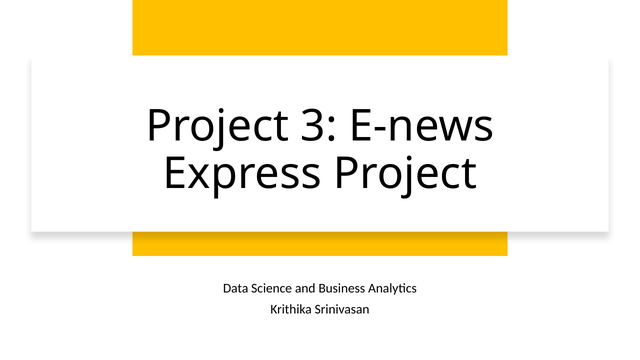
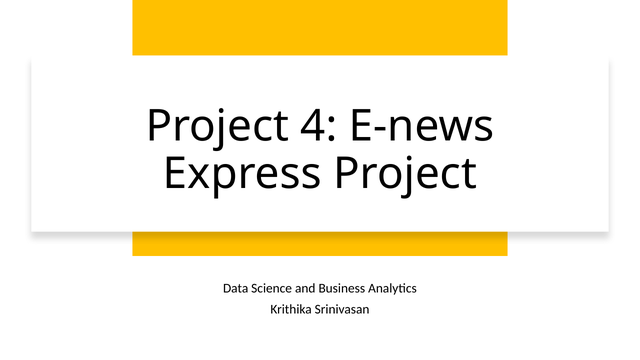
3: 3 -> 4 (319, 126)
